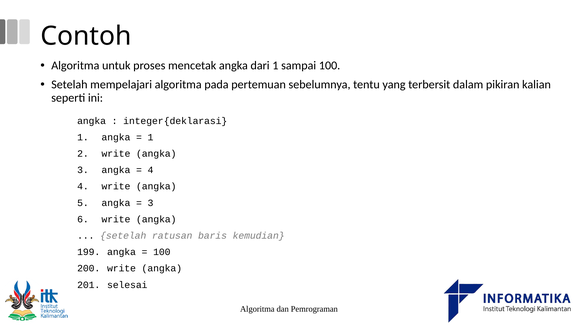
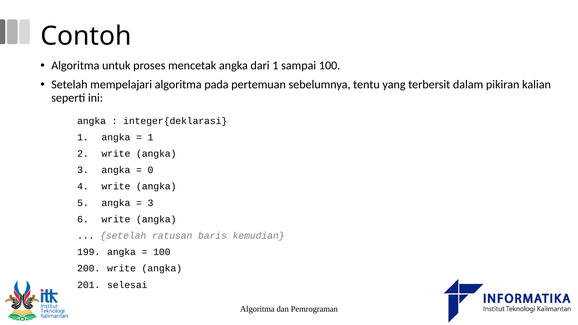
4: 4 -> 0 (151, 170)
